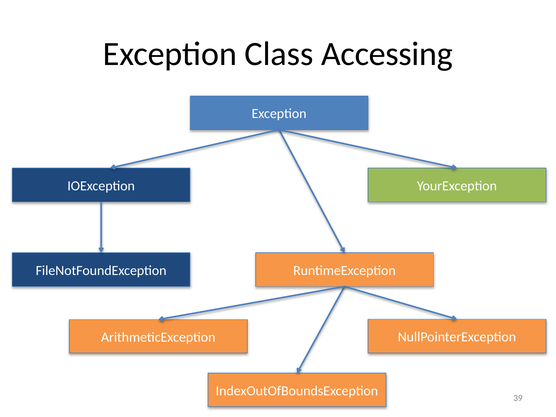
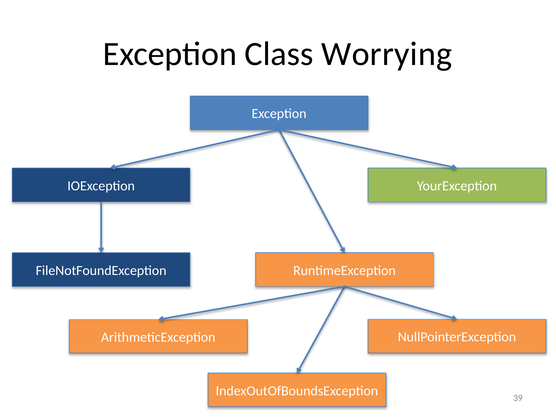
Accessing: Accessing -> Worrying (387, 54)
